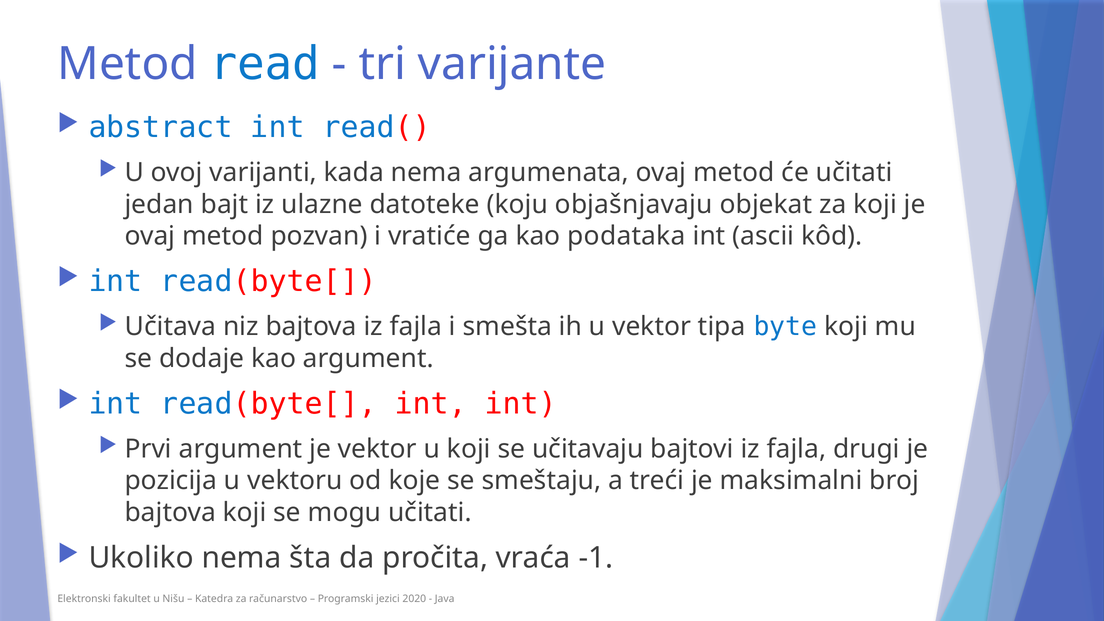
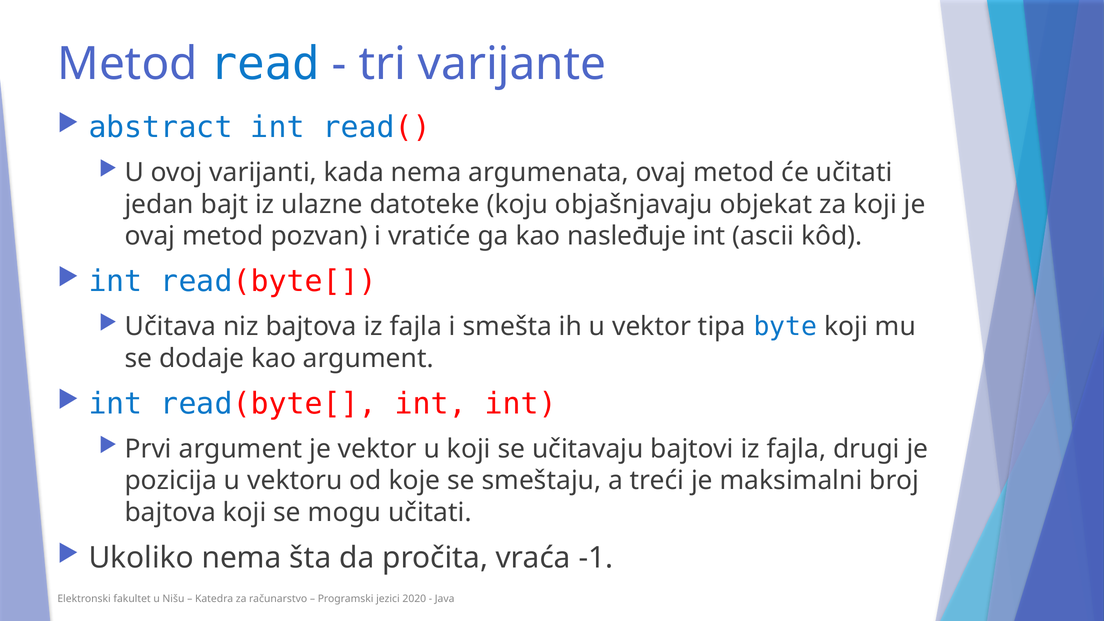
podataka: podataka -> nasleđuje (627, 236)
